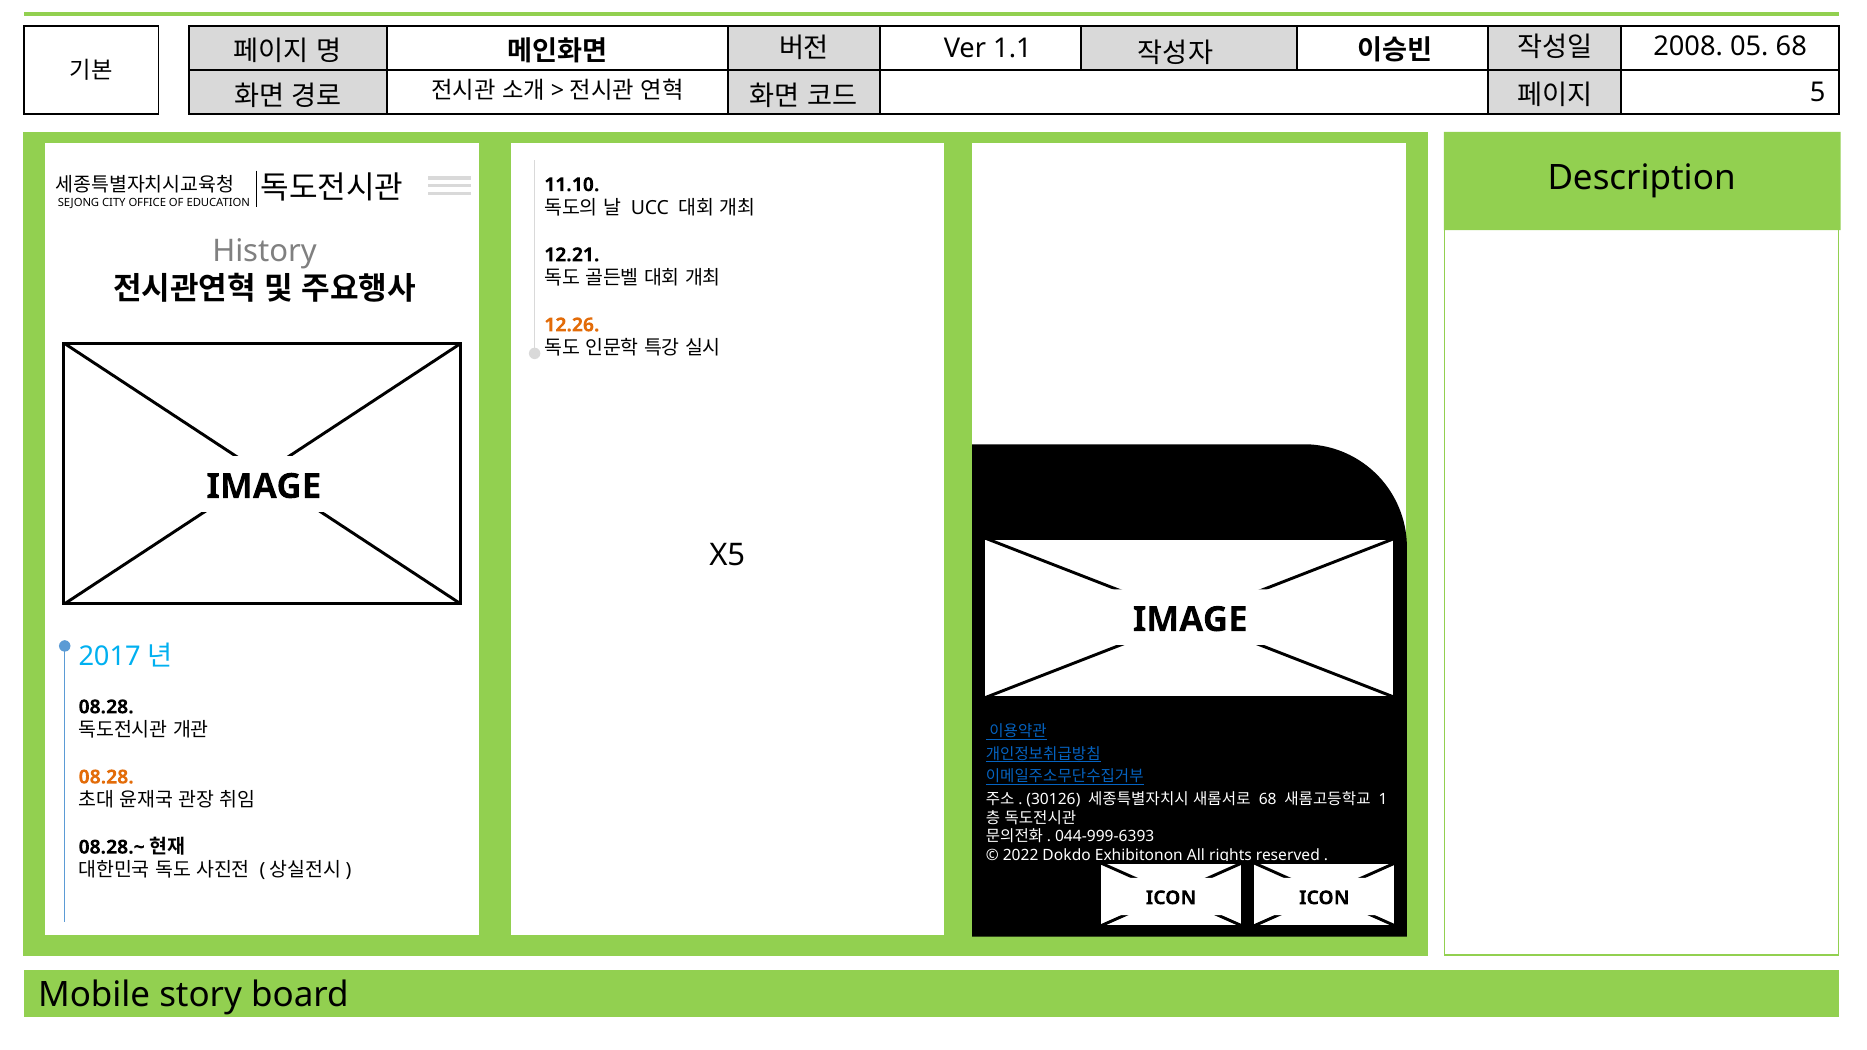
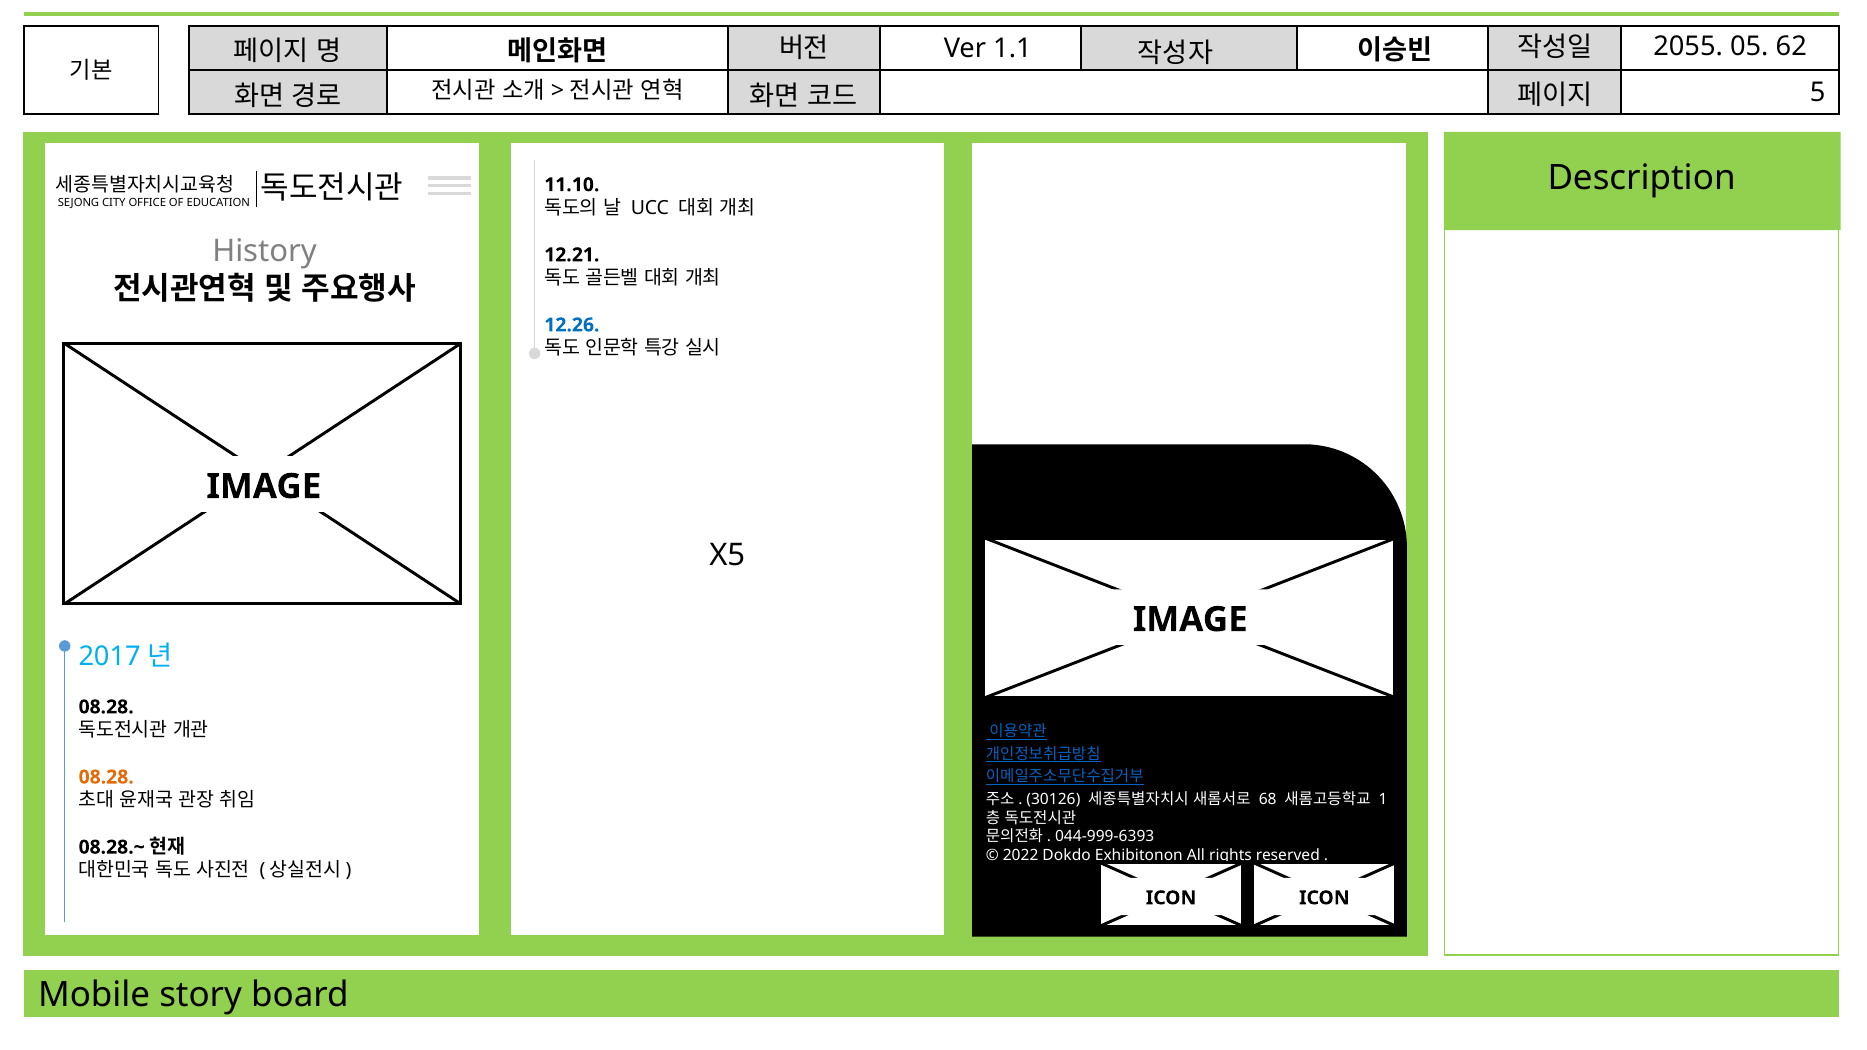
2008: 2008 -> 2055 (1688, 47)
05 68: 68 -> 62 (1791, 47)
12.26 colour: orange -> blue (572, 325)
